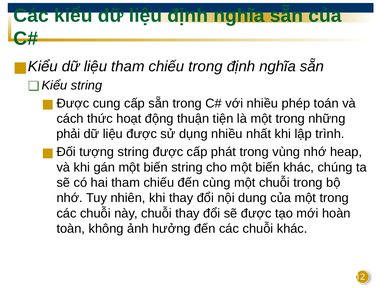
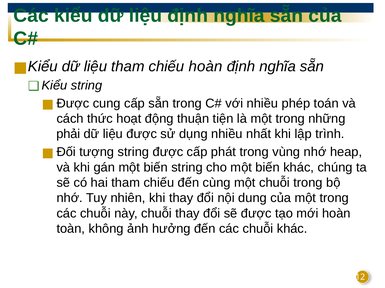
chiếu trong: trong -> hoàn (206, 66)
